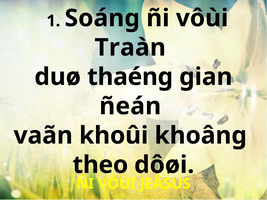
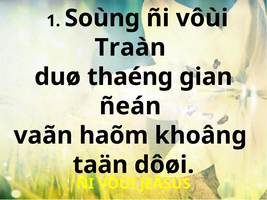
Soáng: Soáng -> Soùng (102, 18)
khoûi: khoûi -> haõm (114, 136)
theo: theo -> taän (100, 165)
